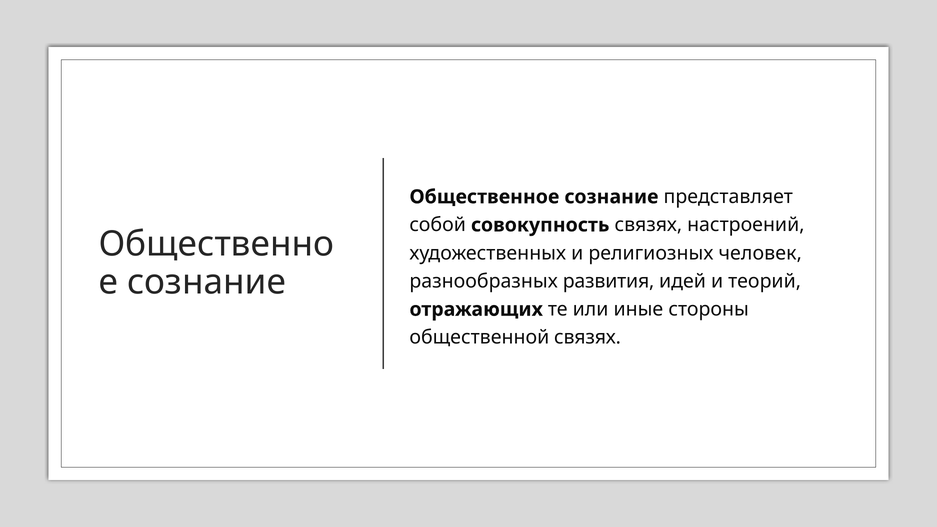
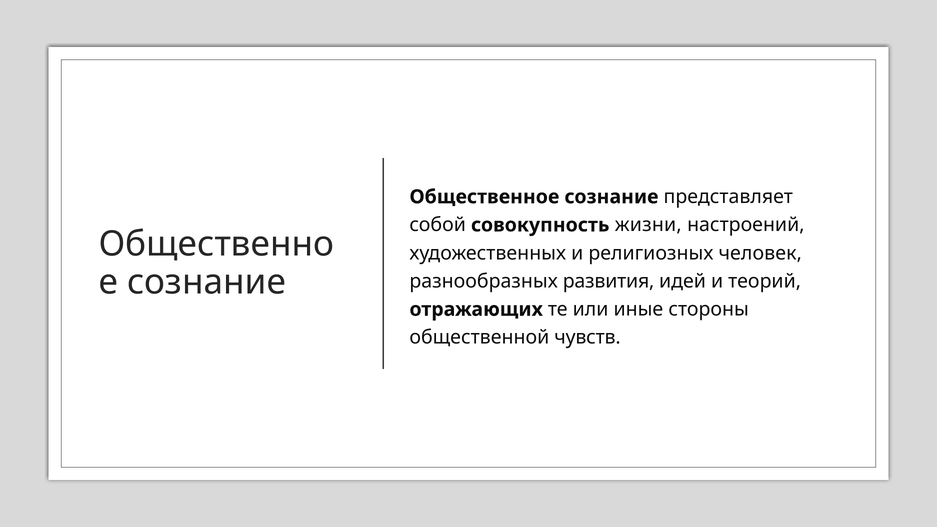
совокупность связях: связях -> жизни (648, 225)
общественной связях: связях -> чувств (587, 338)
